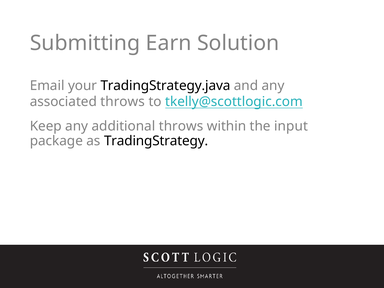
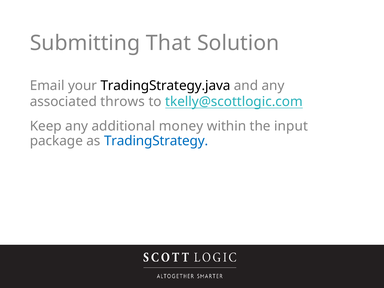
Earn: Earn -> That (168, 43)
additional throws: throws -> money (181, 126)
TradingStrategy colour: black -> blue (156, 141)
